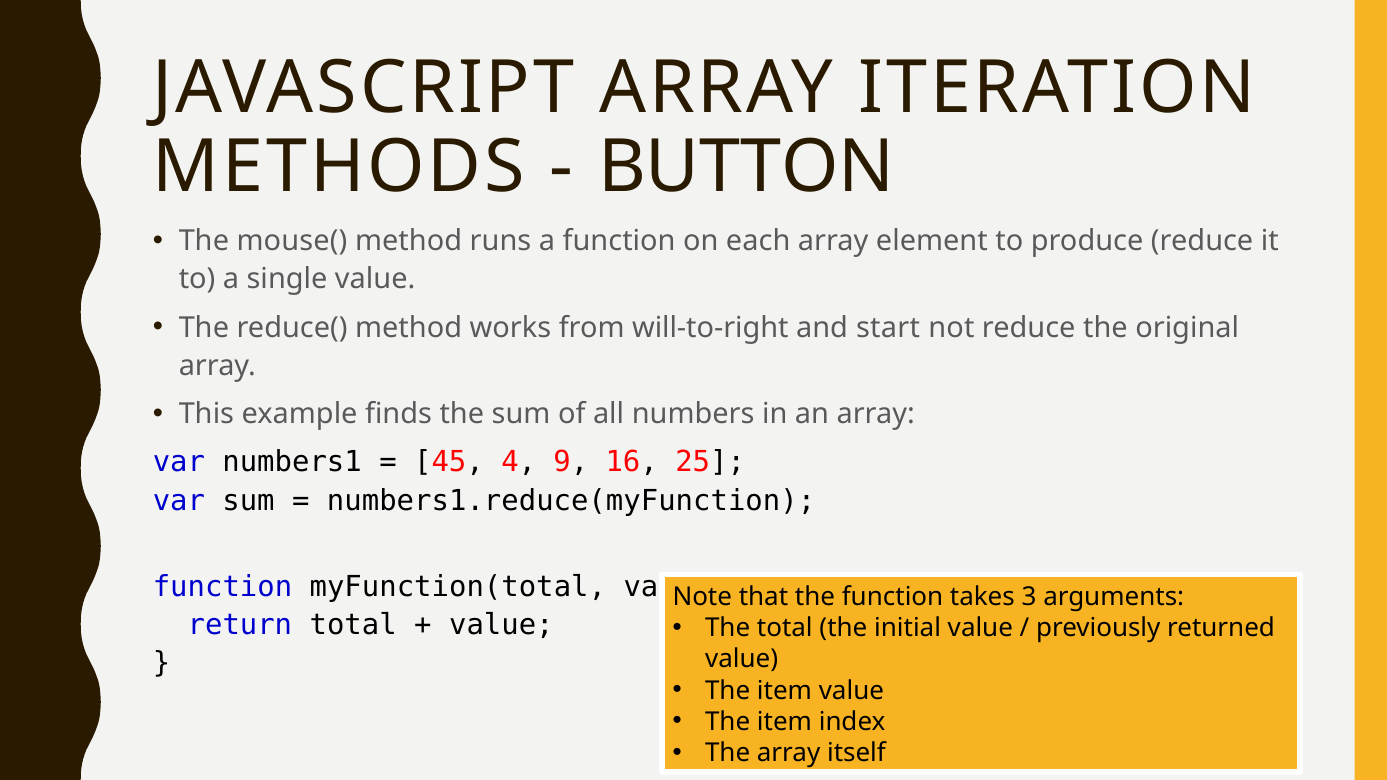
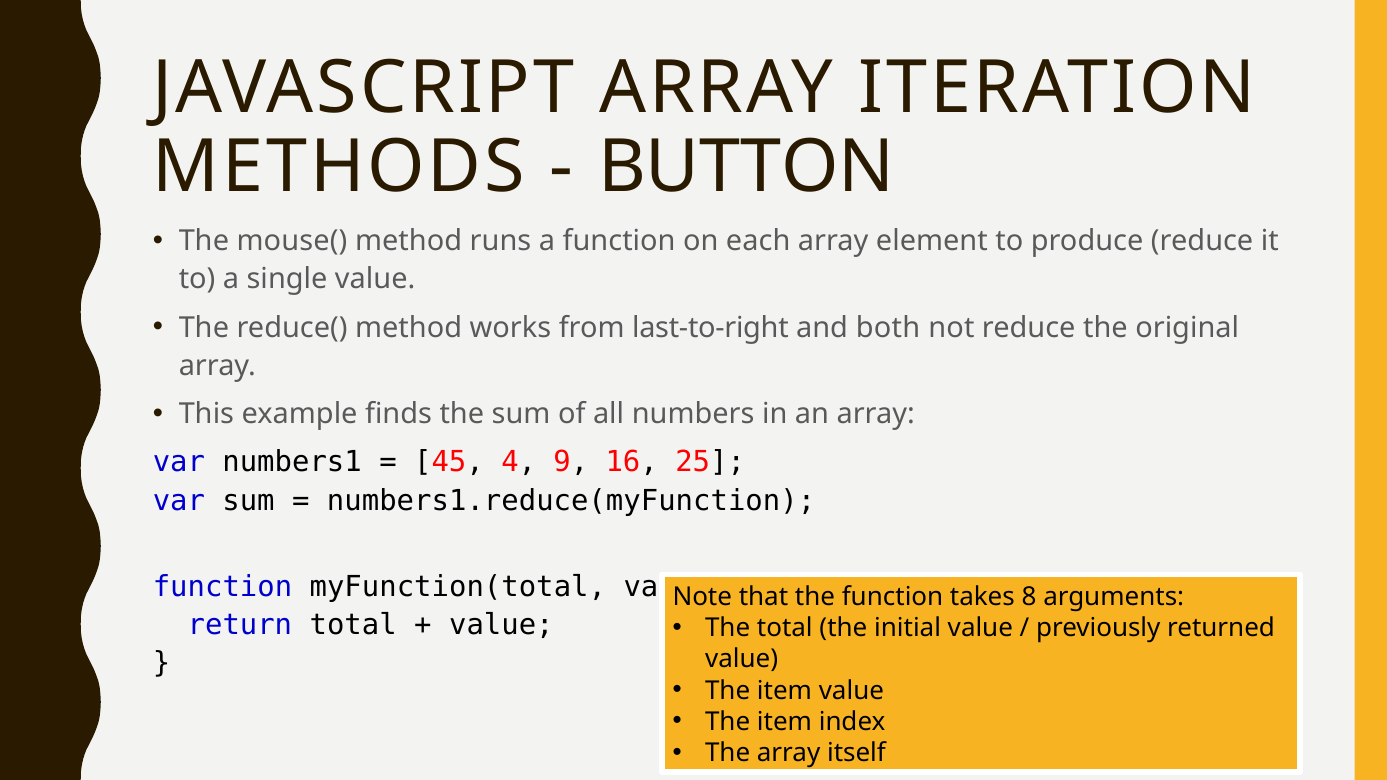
will-to-right: will-to-right -> last-to-right (710, 328)
start: start -> both (888, 328)
3: 3 -> 8 (1029, 597)
